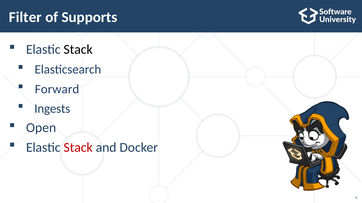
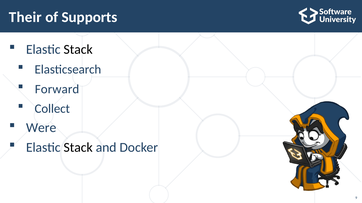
Filter: Filter -> Their (25, 17)
Ingests: Ingests -> Collect (52, 109)
Open: Open -> Were (41, 128)
Stack colour: red -> black (78, 148)
